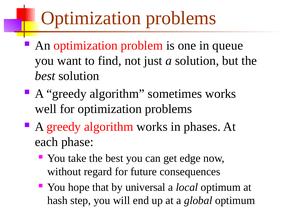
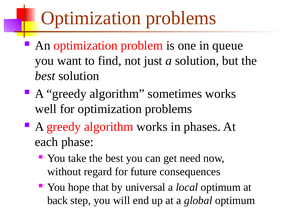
edge: edge -> need (190, 158)
hash: hash -> back (58, 200)
